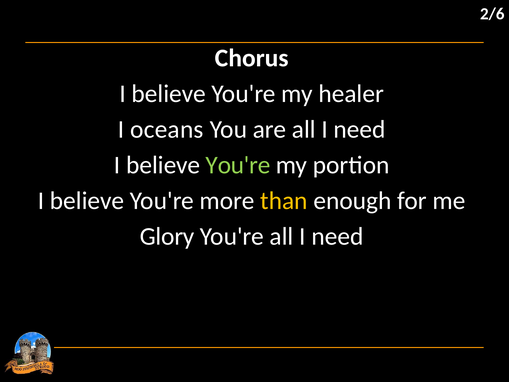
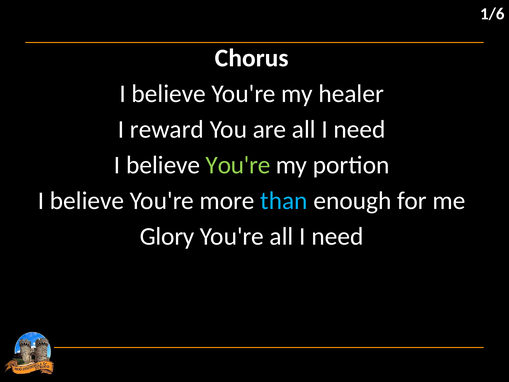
2/6: 2/6 -> 1/6 (492, 14)
oceans: oceans -> reward (167, 129)
than colour: yellow -> light blue (284, 201)
